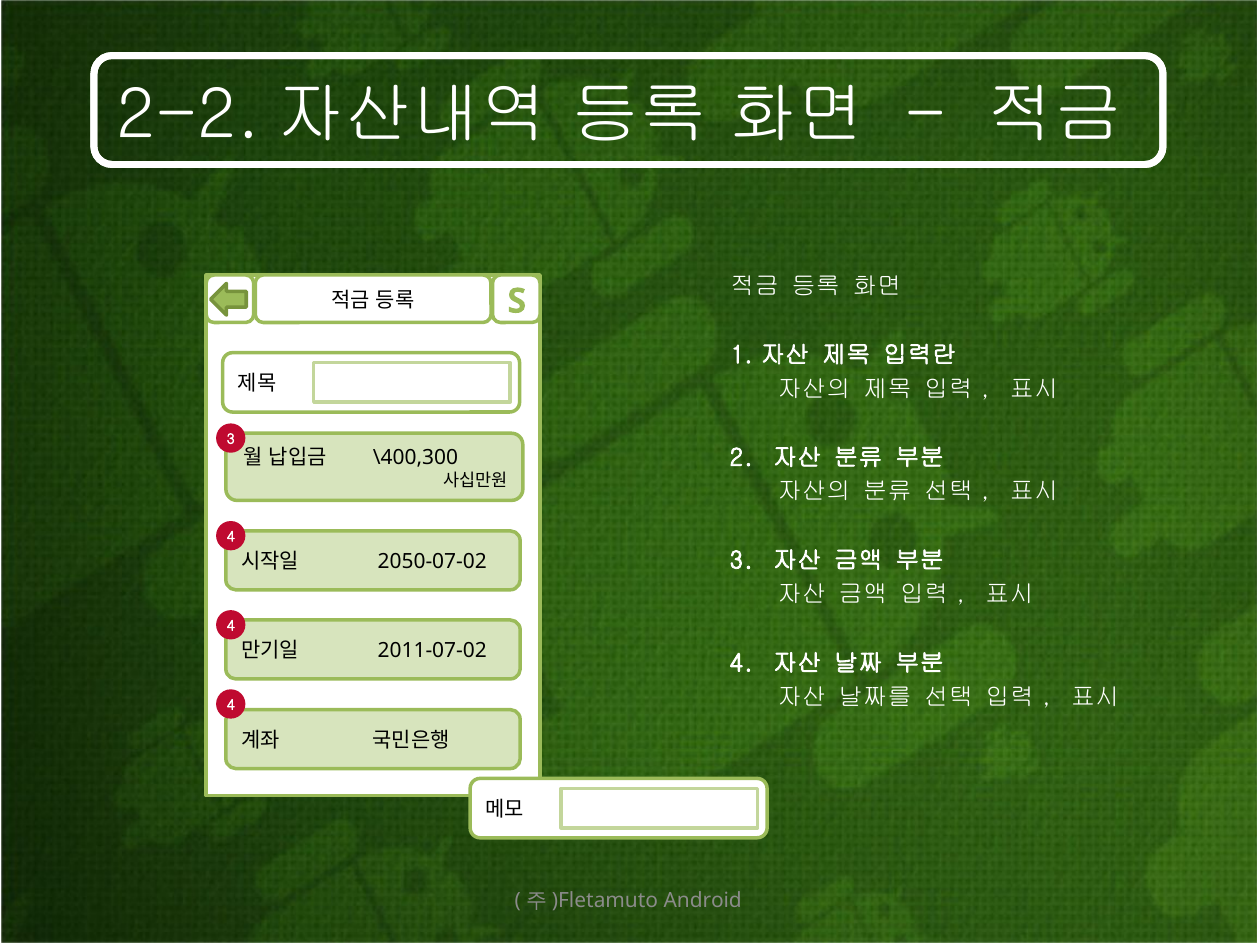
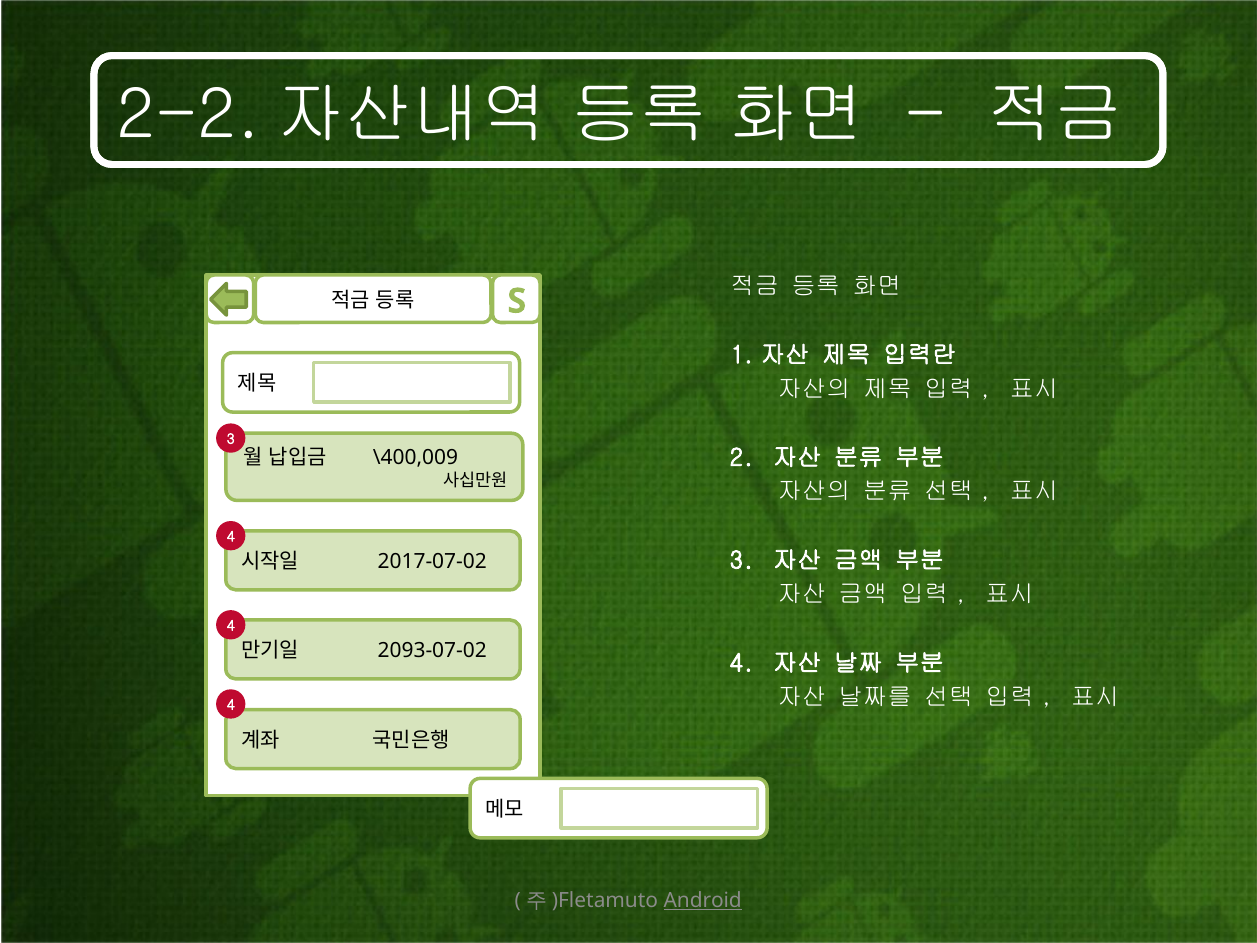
\400,300: \400,300 -> \400,009 (415, 458)
2050-07-02: 2050-07-02 -> 2017-07-02 (432, 562)
2011-07-02: 2011-07-02 -> 2093-07-02 (432, 651)
Android underline: none -> present (703, 900)
